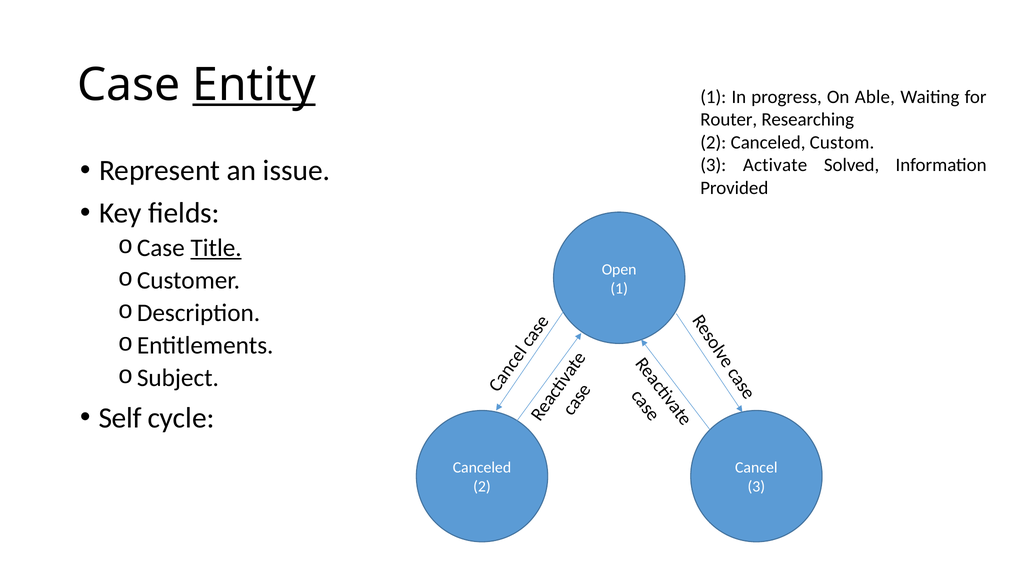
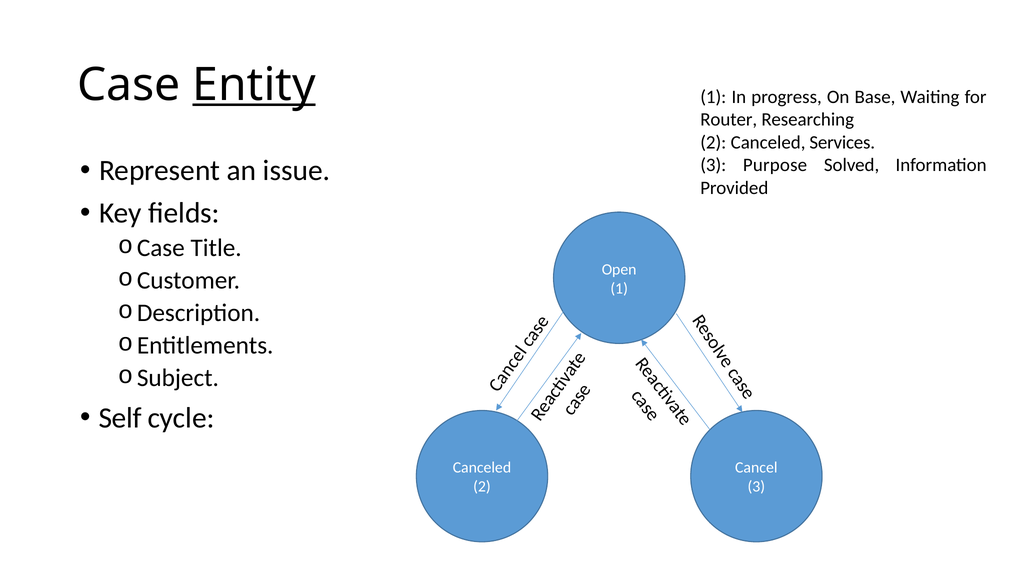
Able: Able -> Base (875, 97)
Custom: Custom -> Services (842, 142)
Activate: Activate -> Purpose (775, 165)
Title underline: present -> none (216, 248)
